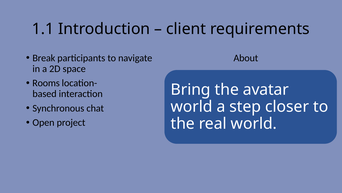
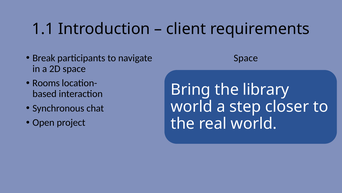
About: About -> Space (246, 58)
avatar: avatar -> library (266, 89)
